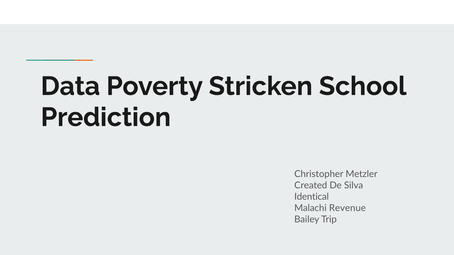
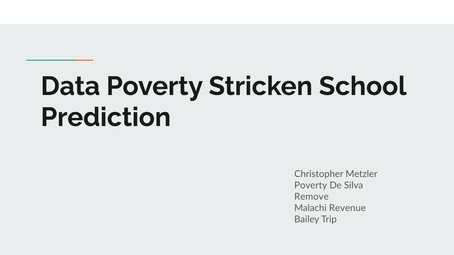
Created: Created -> Poverty (311, 186)
Identical: Identical -> Remove (312, 197)
